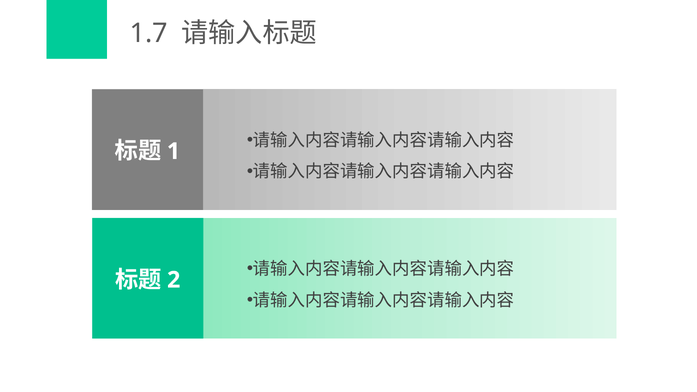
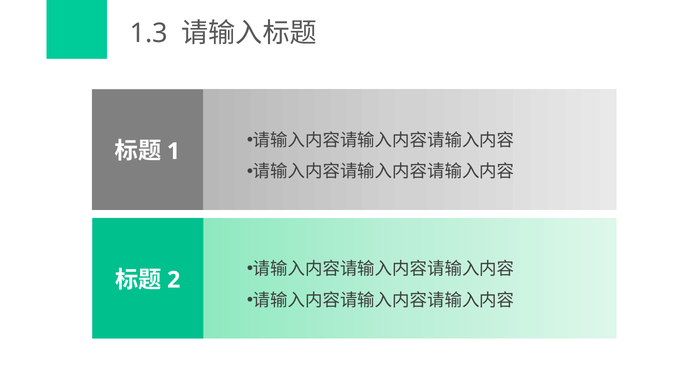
1.7: 1.7 -> 1.3 (149, 33)
